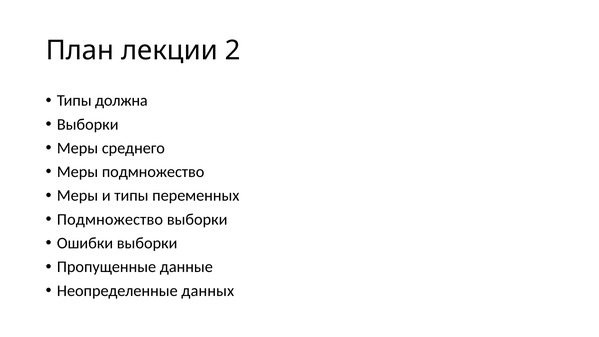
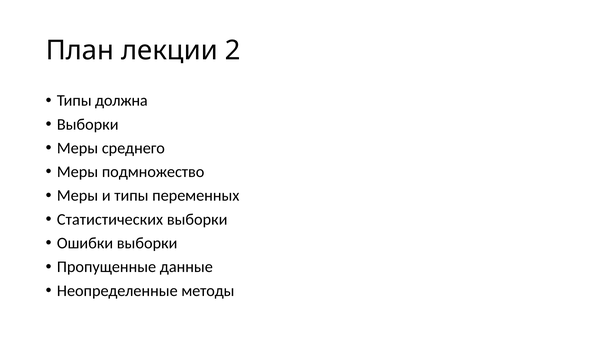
Подмножество: Подмножество -> Статистических (110, 219)
данных: данных -> методы (208, 291)
